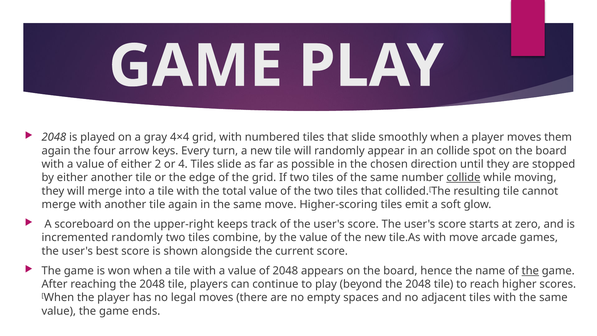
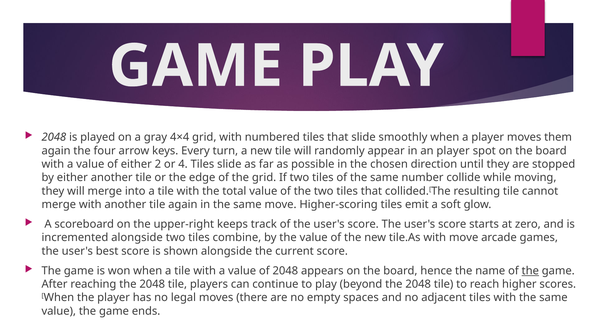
an collide: collide -> player (453, 151)
collide underline: present -> none (463, 178)
incremented randomly: randomly -> alongside (137, 237)
